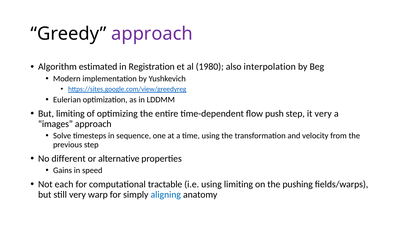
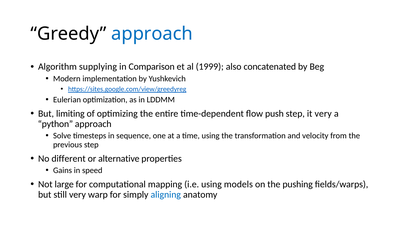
approach colour: purple -> blue (152, 34)
estimated: estimated -> supplying (98, 67)
Registration: Registration -> Comparison (152, 67)
1980: 1980 -> 1999 (210, 67)
interpolation: interpolation -> concatenated (270, 67)
images: images -> python (55, 124)
each: each -> large (64, 184)
tractable: tractable -> mapping (165, 184)
using limiting: limiting -> models (238, 184)
